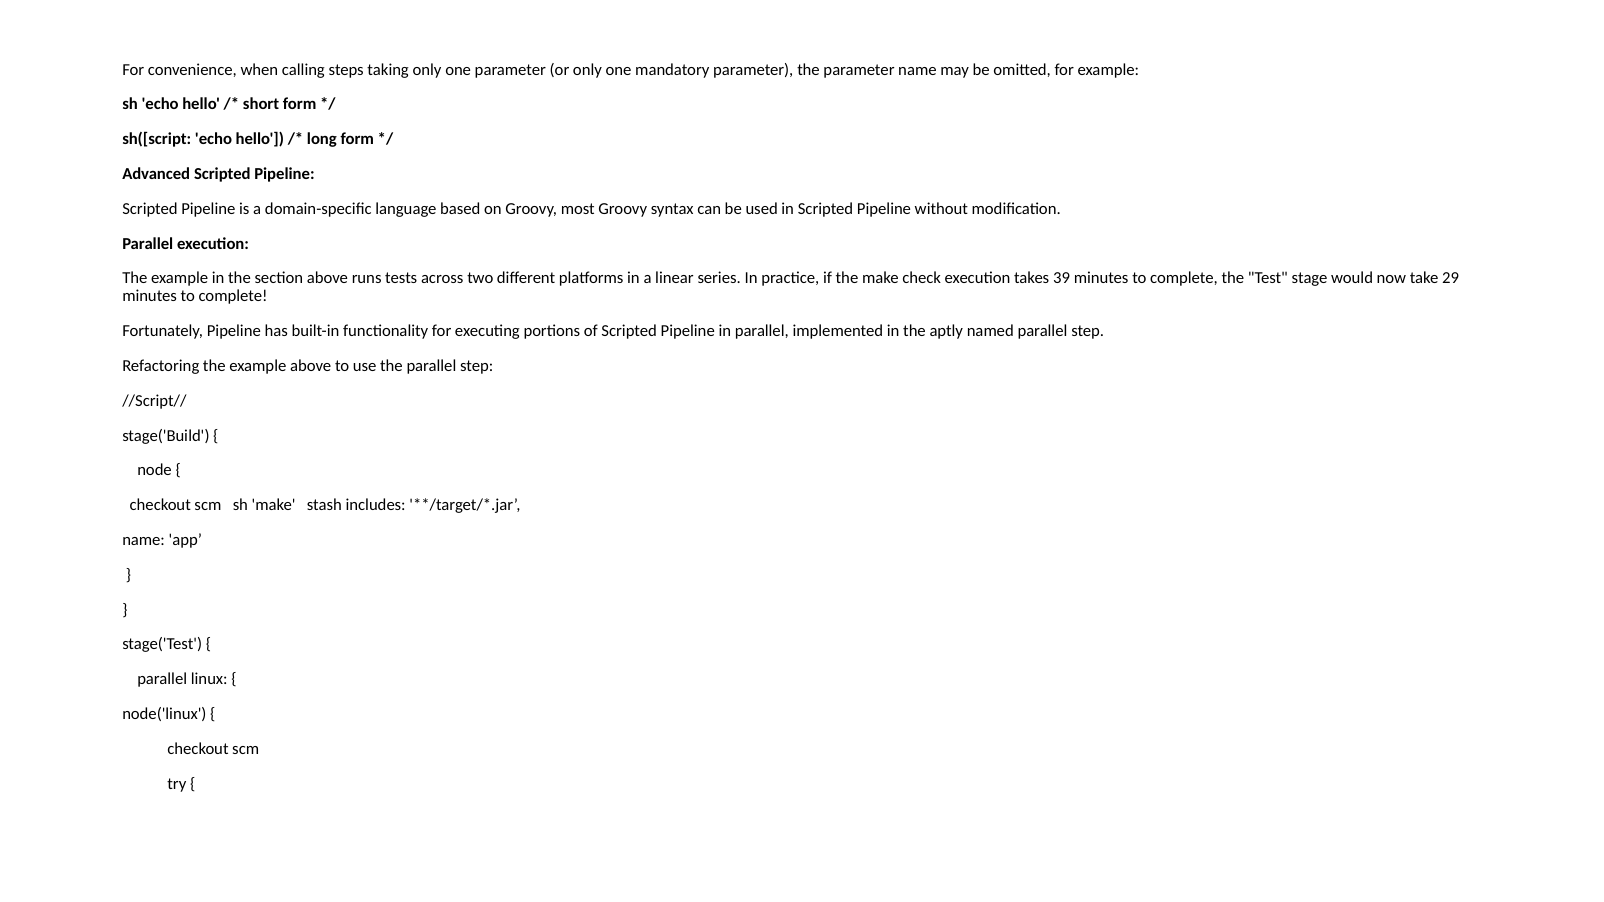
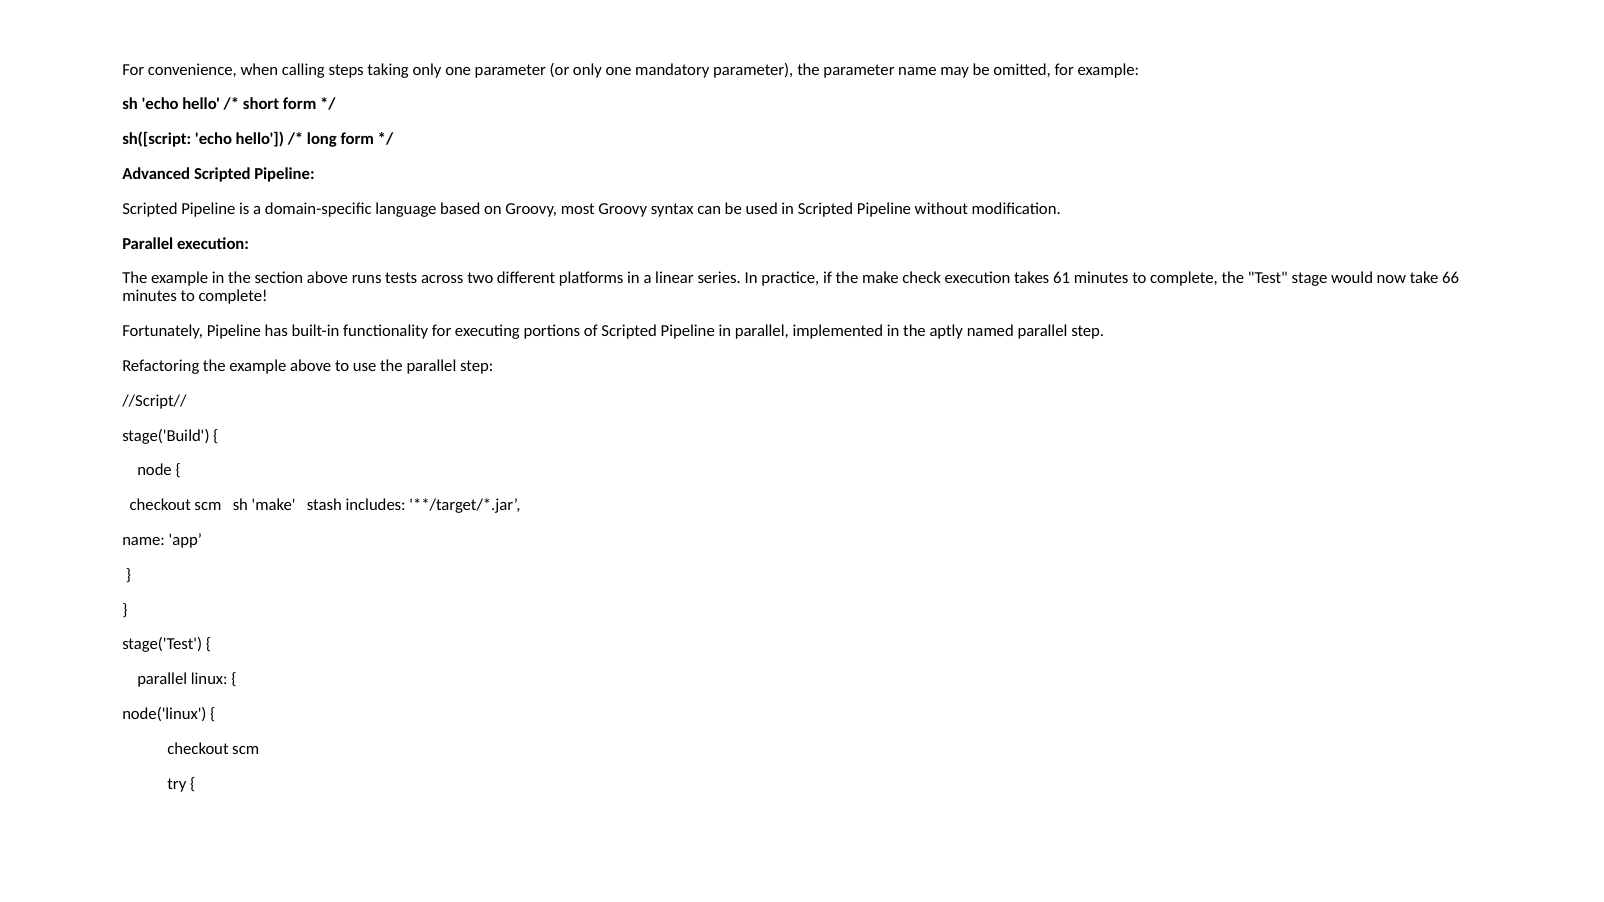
39: 39 -> 61 (1062, 278)
29: 29 -> 66 (1451, 278)
